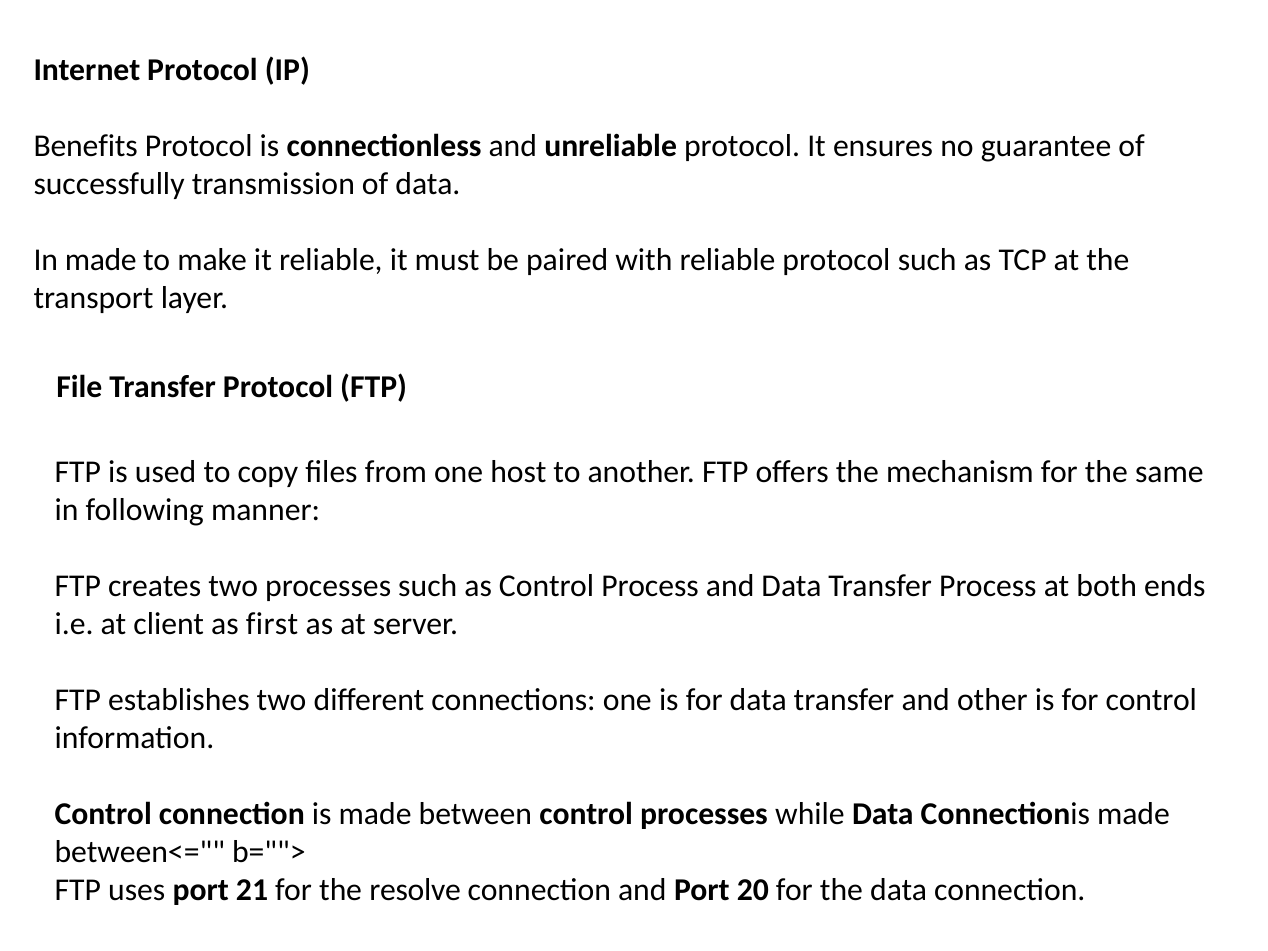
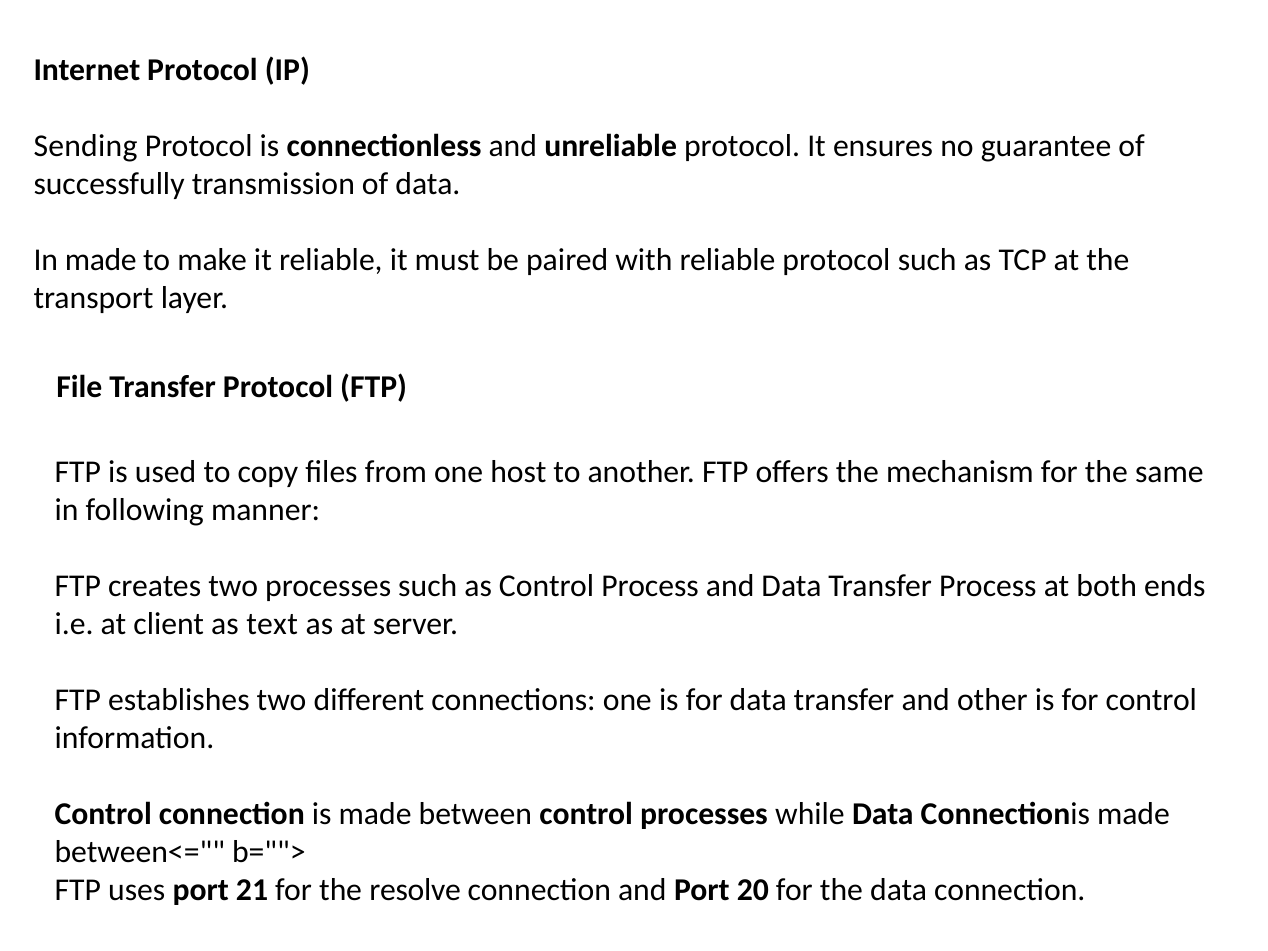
Benefits: Benefits -> Sending (85, 146)
first: first -> text (272, 624)
